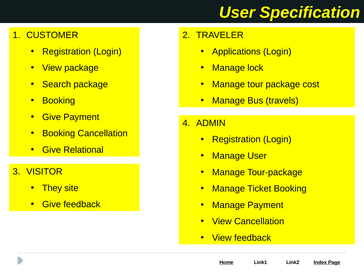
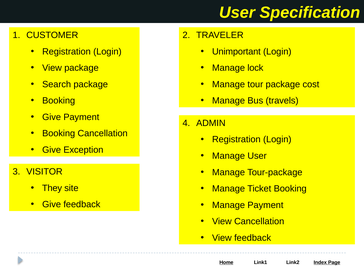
Applications: Applications -> Unimportant (236, 52)
Relational: Relational -> Exception (83, 150)
